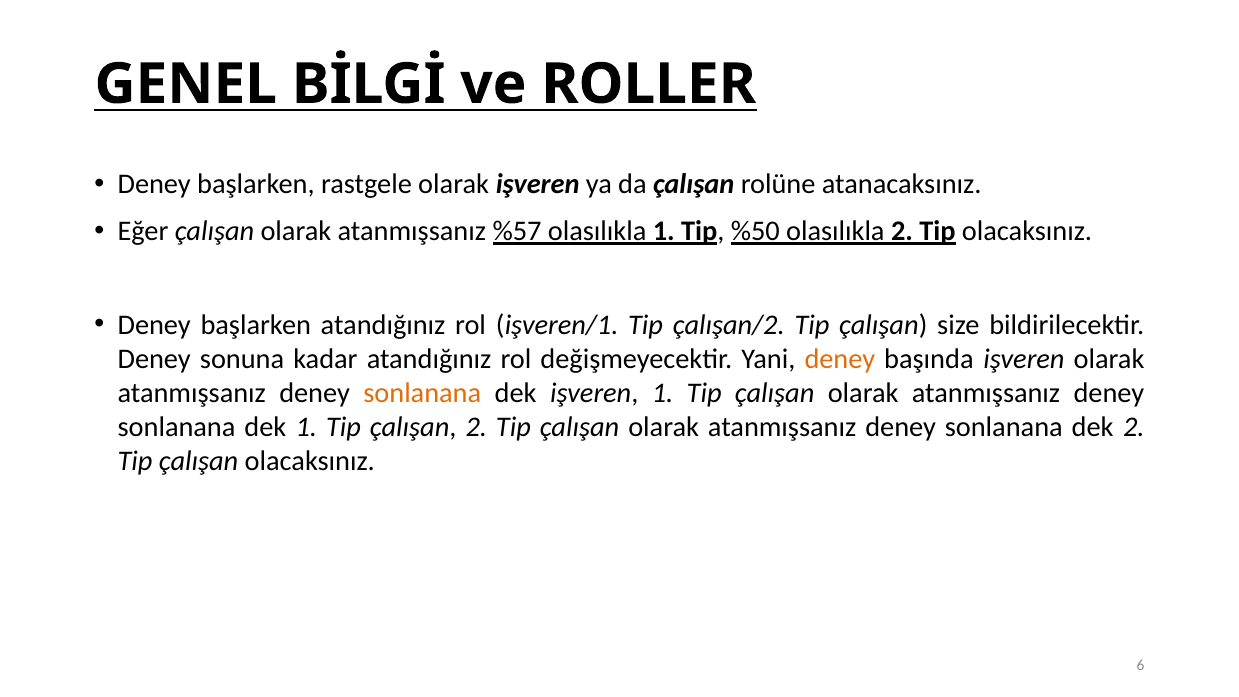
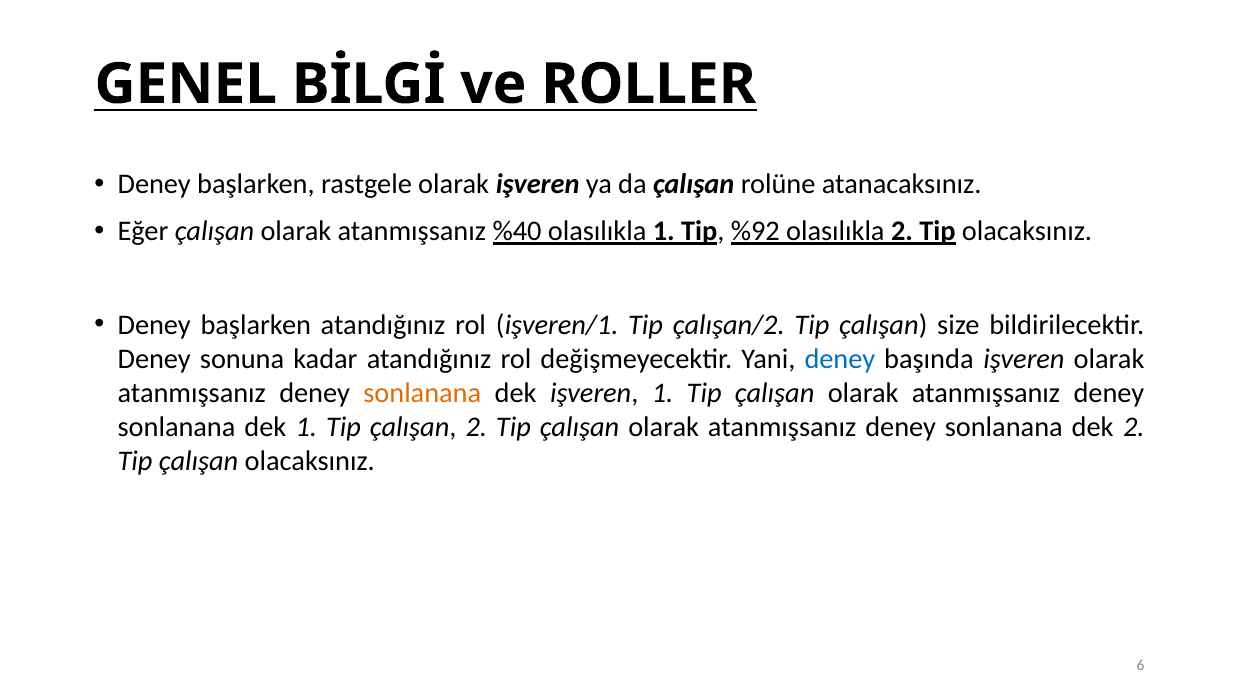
%57: %57 -> %40 (517, 231)
%50: %50 -> %92 (755, 231)
deney colour: orange -> blue (840, 359)
